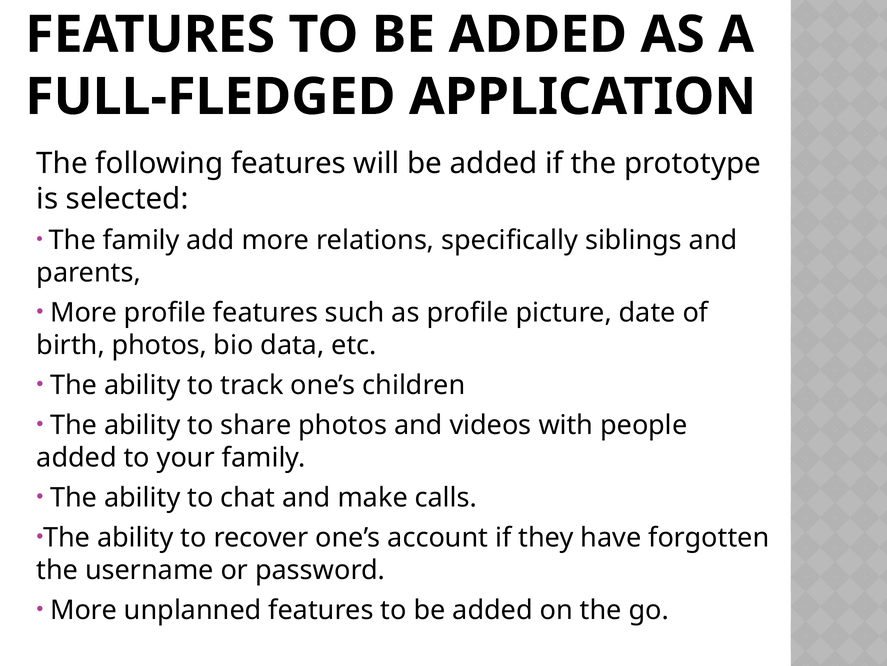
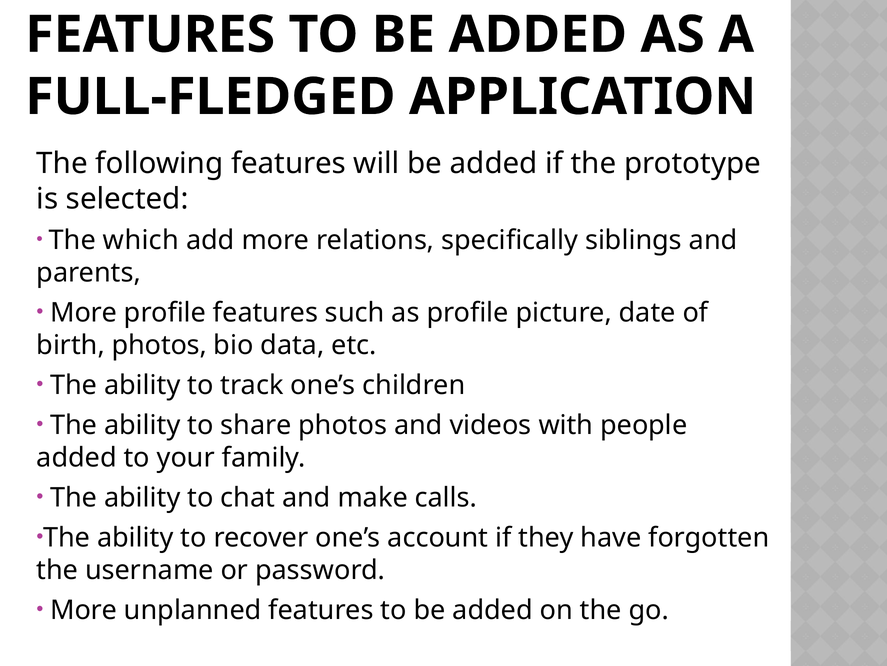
The family: family -> which (141, 240)
